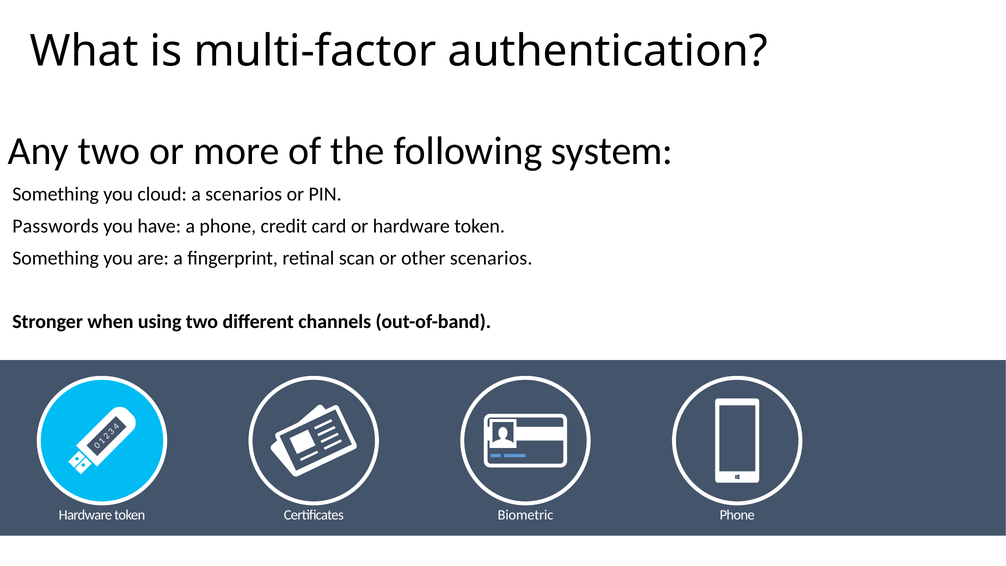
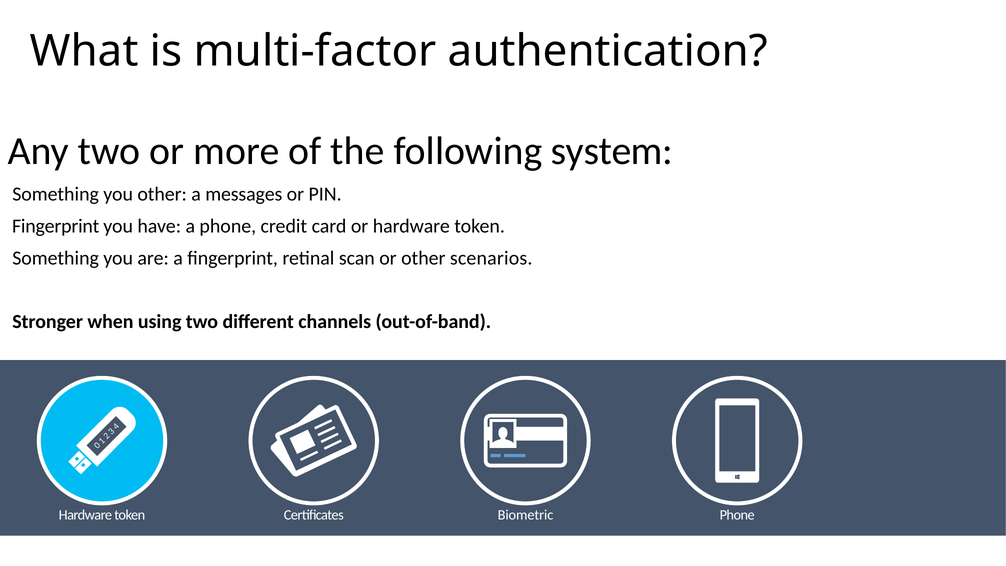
you cloud: cloud -> other (162, 194)
a scenarios: scenarios -> messages (244, 194)
Passwords: Passwords -> Fingerprint (56, 226)
